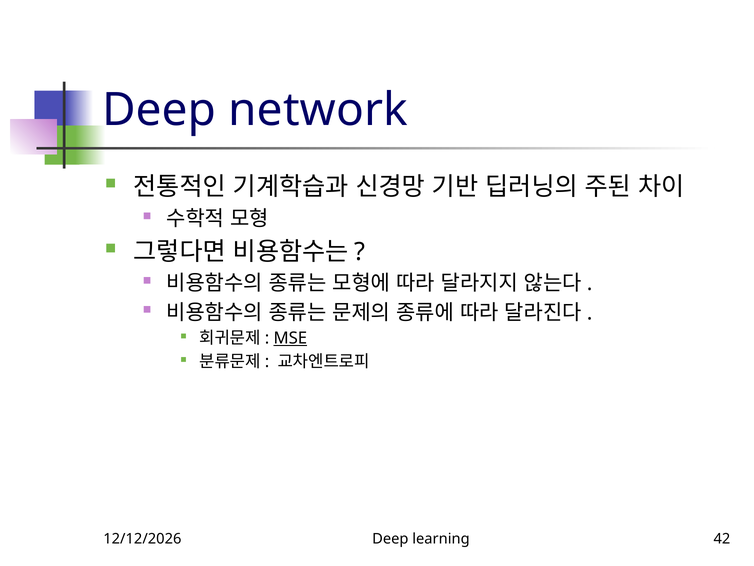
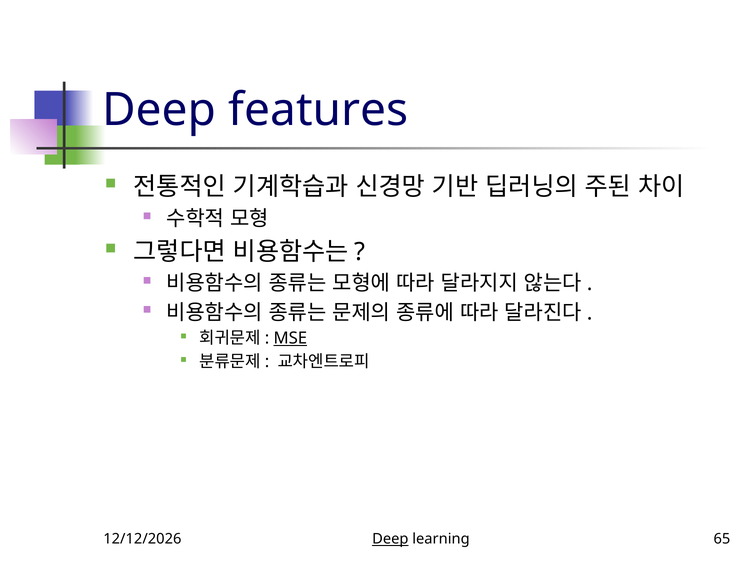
network: network -> features (318, 110)
Deep underline: none -> present (390, 539)
42: 42 -> 65 (722, 539)
